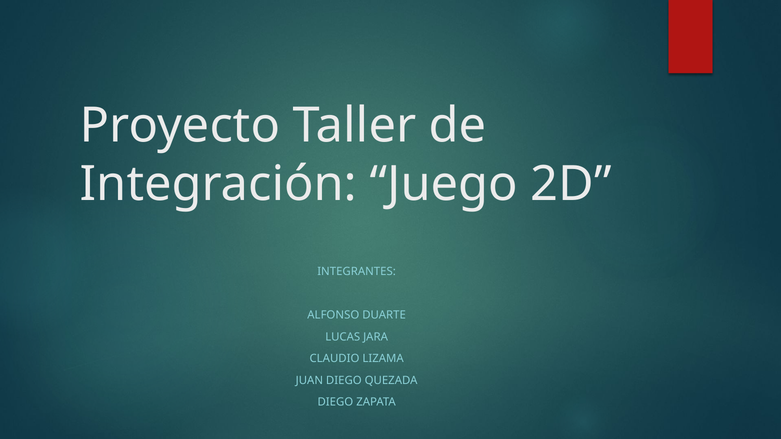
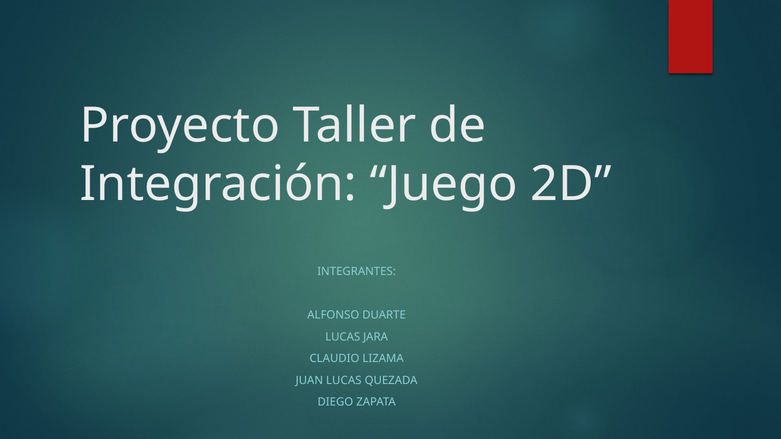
JUAN DIEGO: DIEGO -> LUCAS (344, 381)
